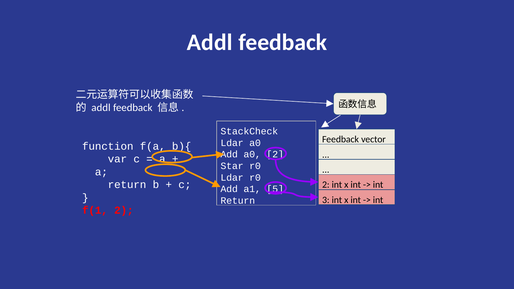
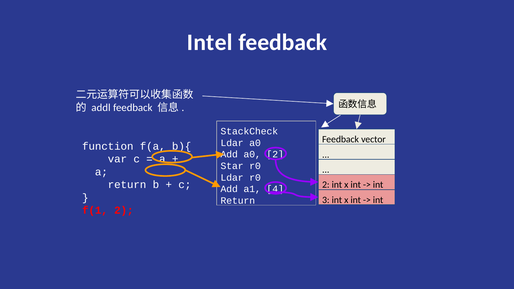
Addl: Addl -> Intel (210, 42)
5: 5 -> 4 (275, 189)
